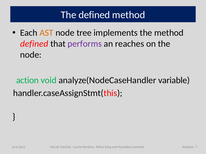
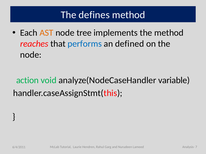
The defined: defined -> defines (94, 15)
defined: defined -> reaches (34, 44)
performs colour: purple -> blue (85, 44)
reaches: reaches -> defined (130, 44)
